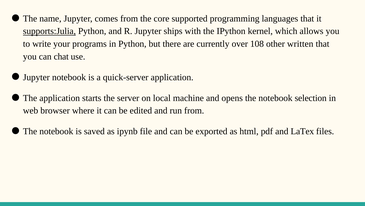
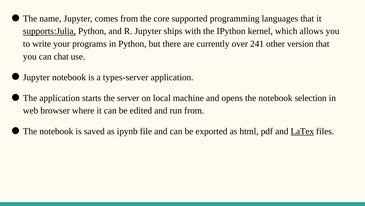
108: 108 -> 241 (257, 44)
written: written -> version (300, 44)
quick-server: quick-server -> types-server (126, 77)
LaTex underline: none -> present (302, 131)
